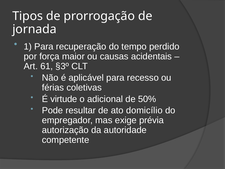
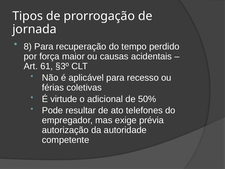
1: 1 -> 8 (28, 47)
domicílio: domicílio -> telefones (144, 110)
